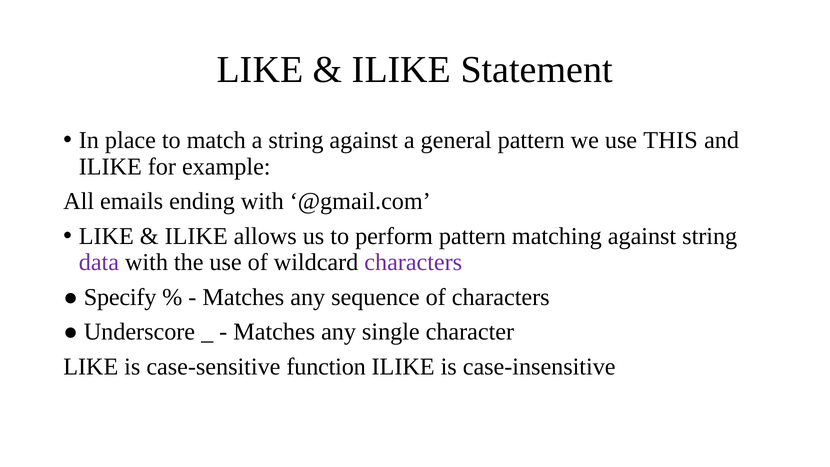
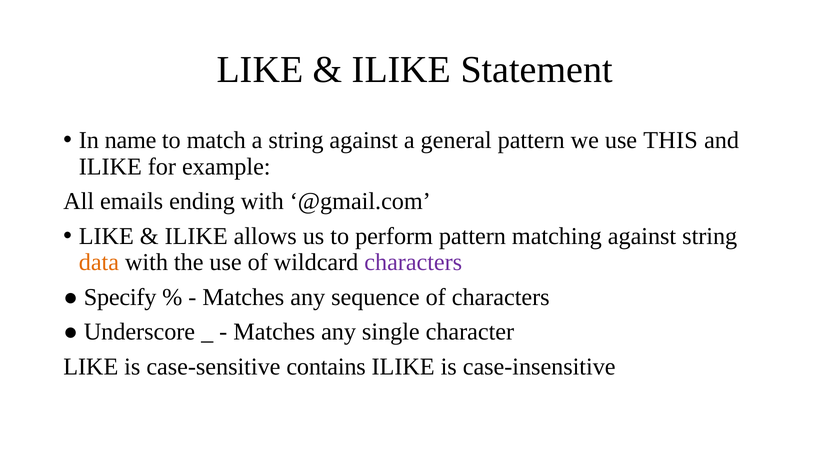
place: place -> name (131, 140)
data colour: purple -> orange (99, 262)
function: function -> contains (326, 367)
